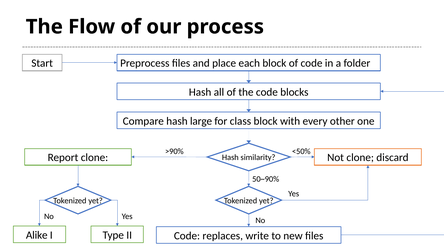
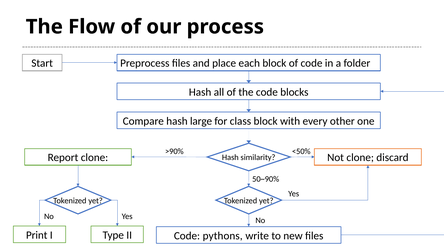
Alike: Alike -> Print (37, 235)
replaces: replaces -> pythons (223, 235)
